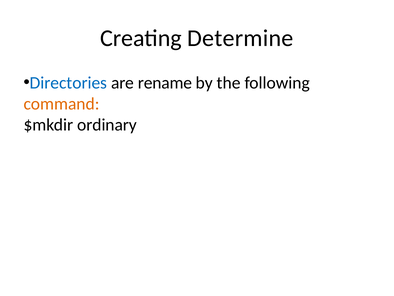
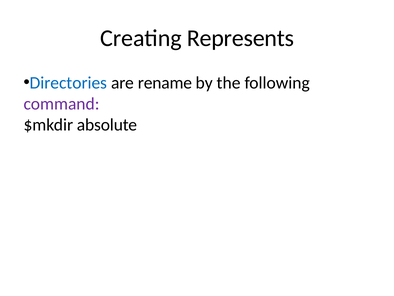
Determine: Determine -> Represents (240, 38)
command colour: orange -> purple (62, 104)
ordinary: ordinary -> absolute (107, 125)
